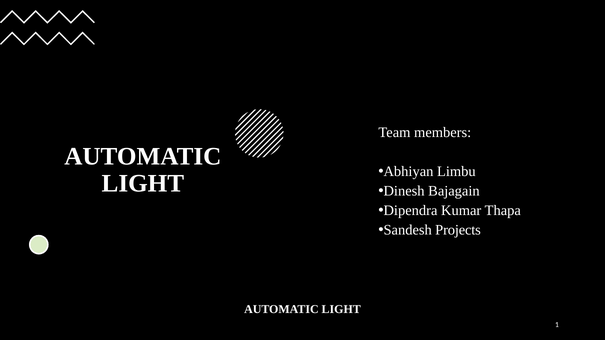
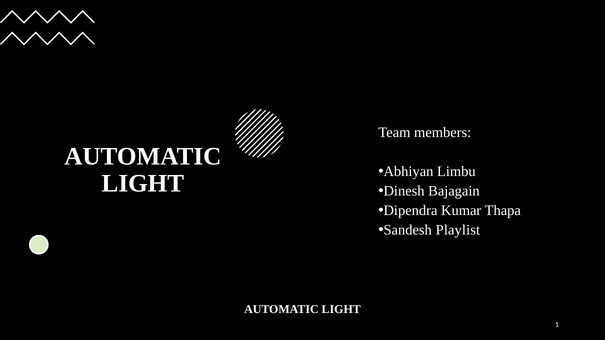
Projects: Projects -> Playlist (458, 230)
